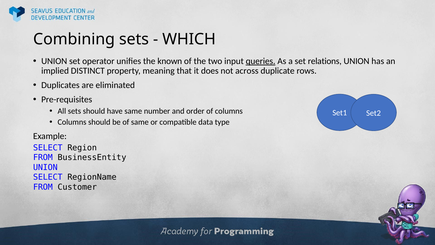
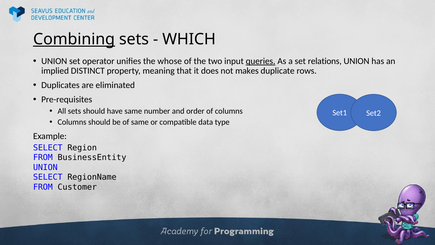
Combining underline: none -> present (74, 39)
known: known -> whose (170, 61)
across: across -> makes (247, 71)
